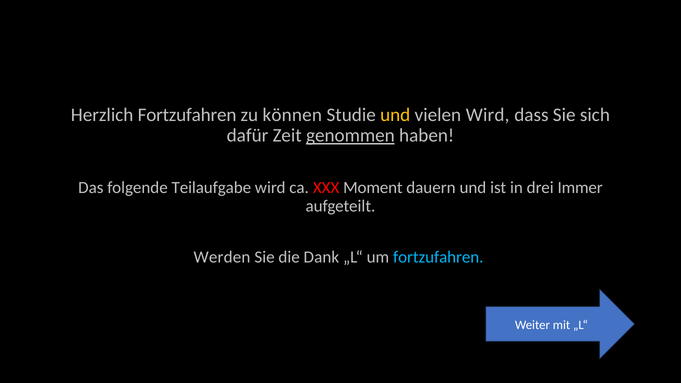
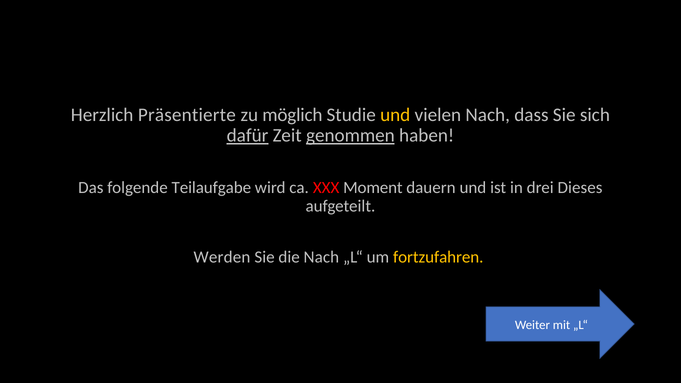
Herzlich Fortzufahren: Fortzufahren -> Präsentierte (187, 115)
können: können -> möglich (292, 115)
vielen Wird: Wird -> Nach (488, 115)
dafür underline: none -> present (248, 135)
Immer: Immer -> Dieses (580, 188)
die Dank: Dank -> Nach (321, 257)
fortzufahren colour: light blue -> yellow (438, 257)
